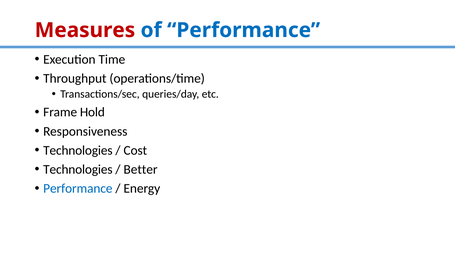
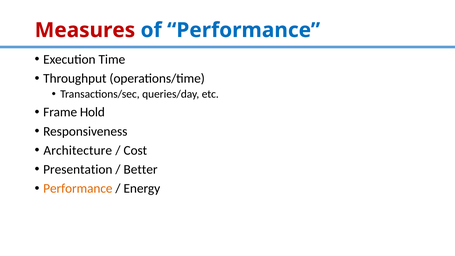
Technologies: Technologies -> Architecture (78, 150)
Technologies: Technologies -> Presentation (78, 169)
Performance colour: blue -> orange (78, 188)
